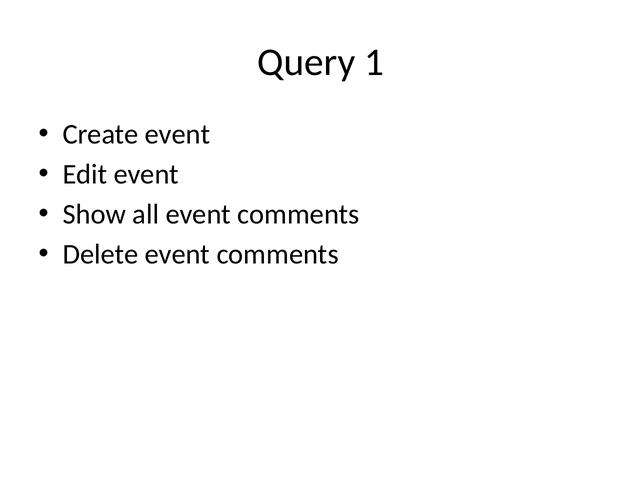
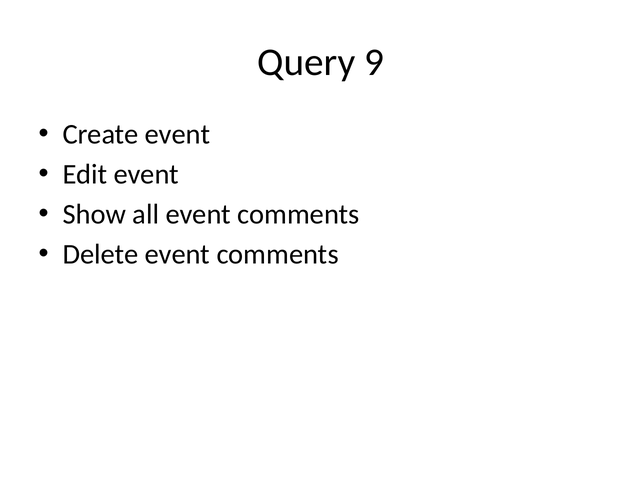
1: 1 -> 9 (374, 62)
